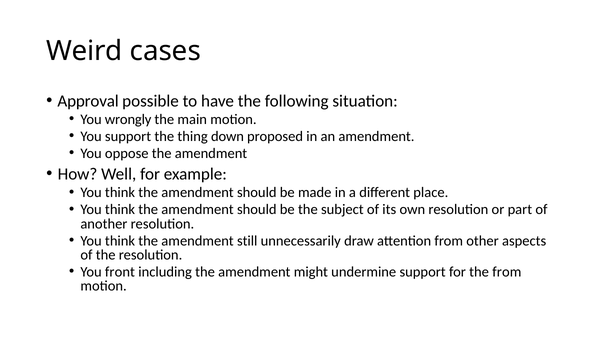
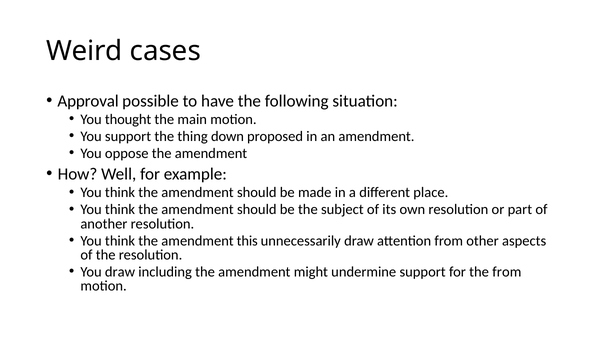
wrongly: wrongly -> thought (128, 119)
still: still -> this (247, 240)
You front: front -> draw (120, 271)
